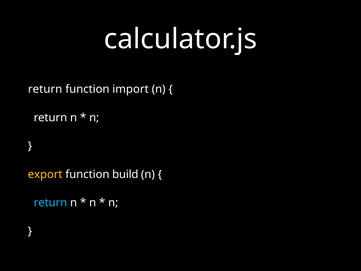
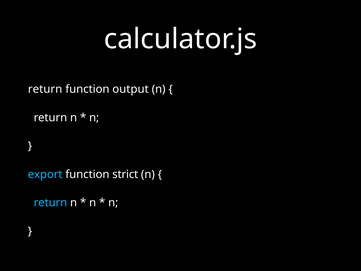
import: import -> output (131, 89)
export colour: yellow -> light blue (45, 174)
build: build -> strict (125, 174)
